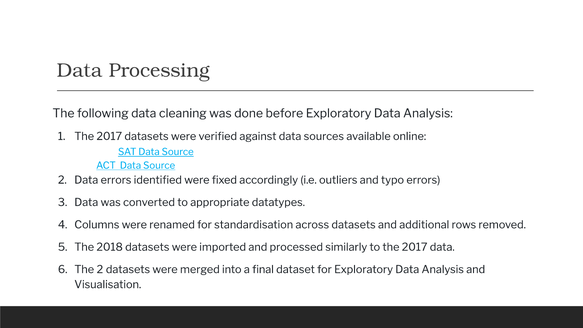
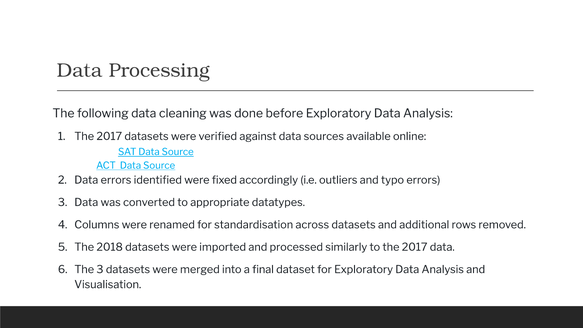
The 2: 2 -> 3 (100, 269)
